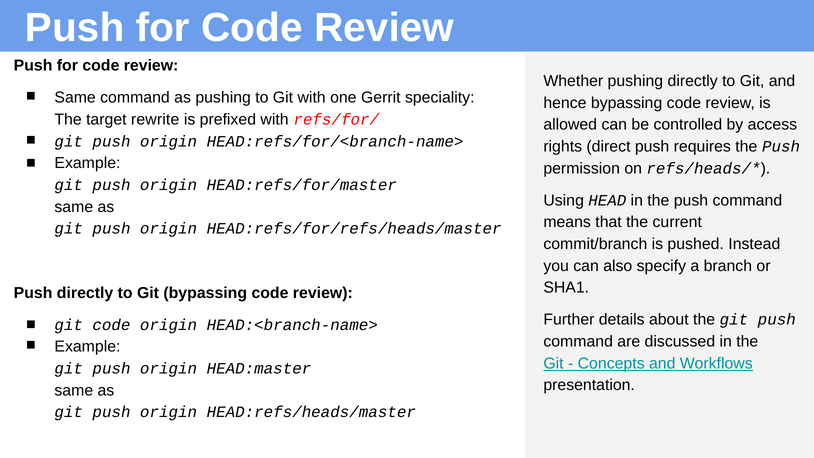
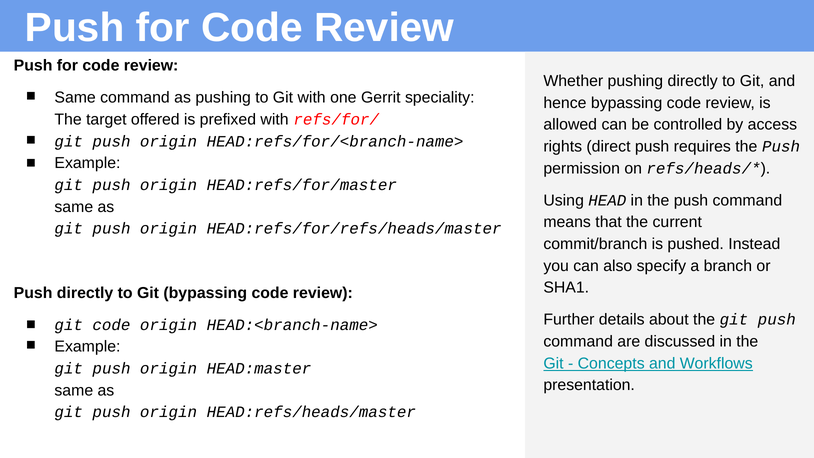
rewrite: rewrite -> offered (155, 120)
